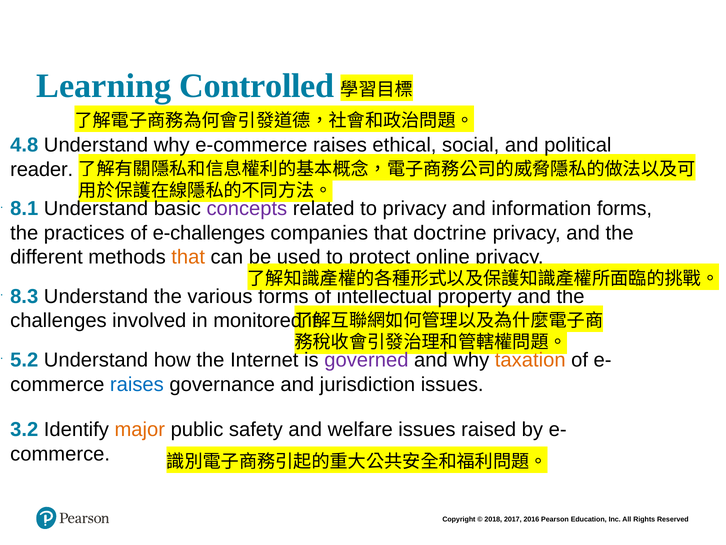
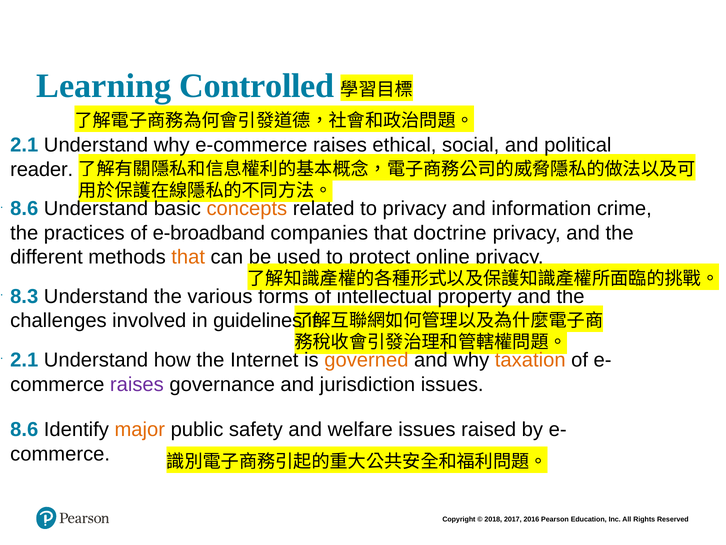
4.8: 4.8 -> 2.1 (24, 145)
8.1: 8.1 -> 8.6 (24, 209)
concepts colour: purple -> orange (247, 209)
information forms: forms -> crime (624, 209)
e-challenges: e-challenges -> e-broadband (209, 233)
monitored: monitored -> guidelines (258, 320)
5.2: 5.2 -> 2.1 (24, 360)
governed colour: purple -> orange (366, 360)
raises colour: blue -> purple (137, 384)
3.2: 3.2 -> 8.6 (24, 429)
